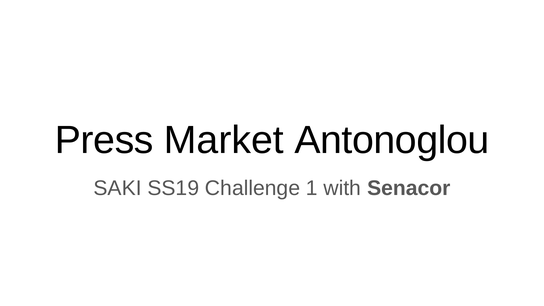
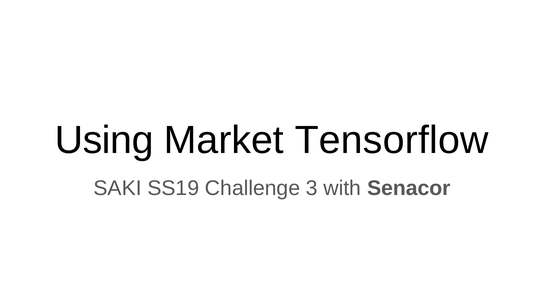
Press: Press -> Using (104, 140)
Antonoglou: Antonoglou -> Tensorflow (392, 140)
1: 1 -> 3 (312, 188)
